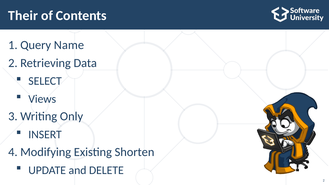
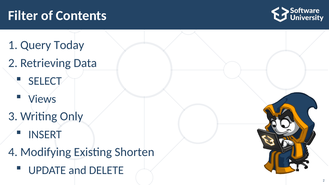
Their: Their -> Filter (23, 16)
Name: Name -> Today (69, 45)
